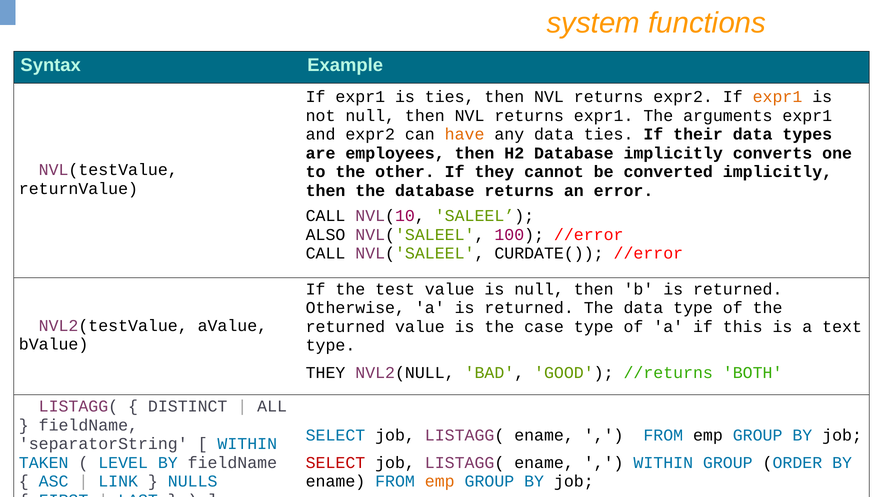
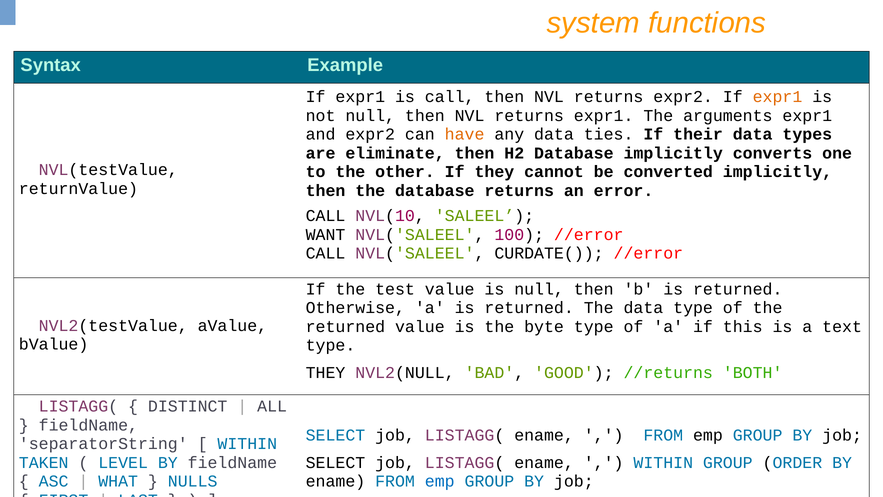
is ties: ties -> call (450, 97)
employees: employees -> eliminate (395, 153)
ALSO: ALSO -> WANT (326, 235)
case: case -> byte (544, 326)
SELECT colour: red -> black (335, 462)
LINK: LINK -> WHAT (118, 481)
emp colour: orange -> blue (440, 481)
